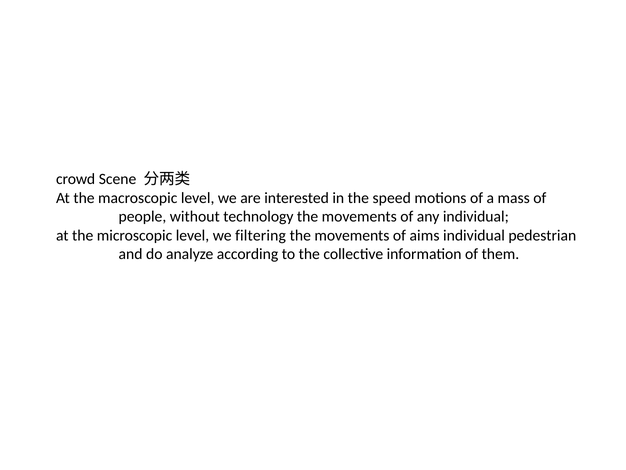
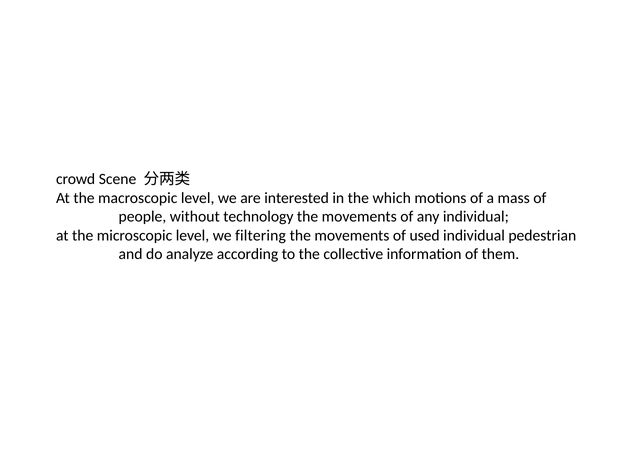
speed: speed -> which (392, 198)
aims: aims -> used (425, 235)
